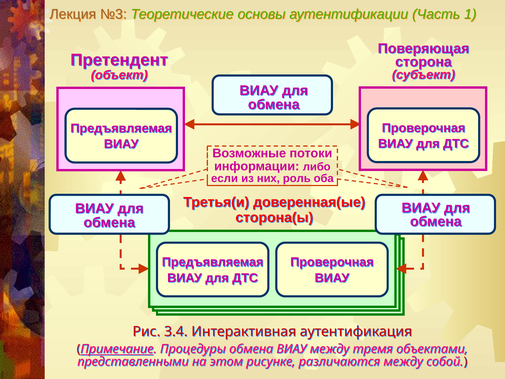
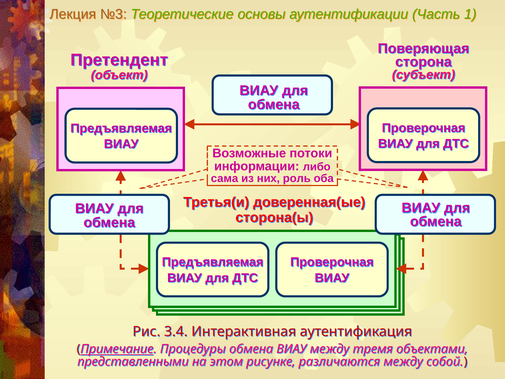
если: если -> сама (225, 178)
